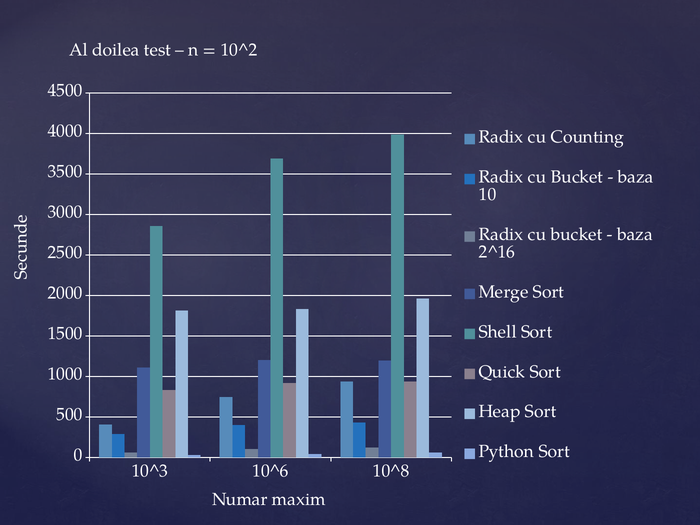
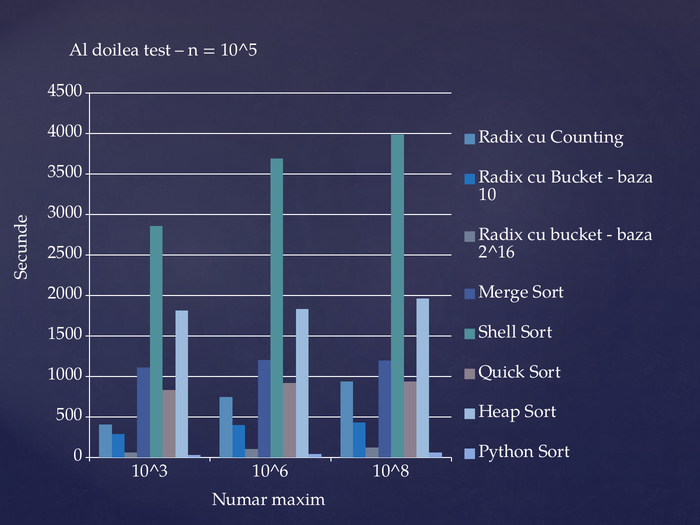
10^2: 10^2 -> 10^5 (239, 50)
